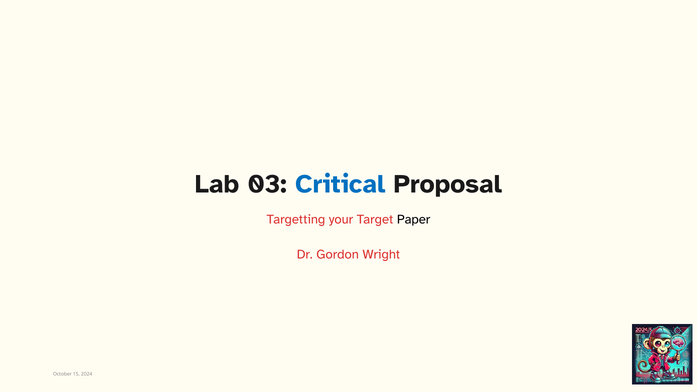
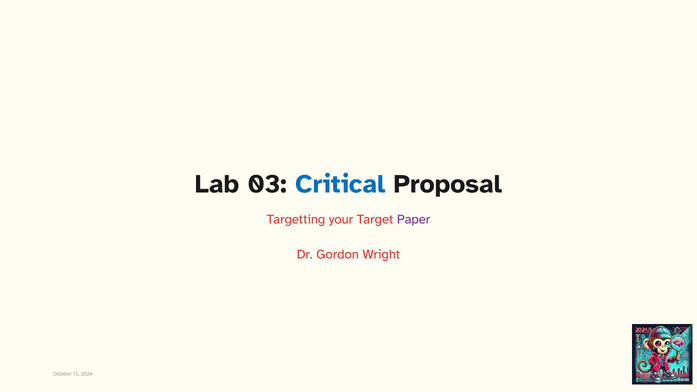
Paper colour: black -> purple (414, 220)
